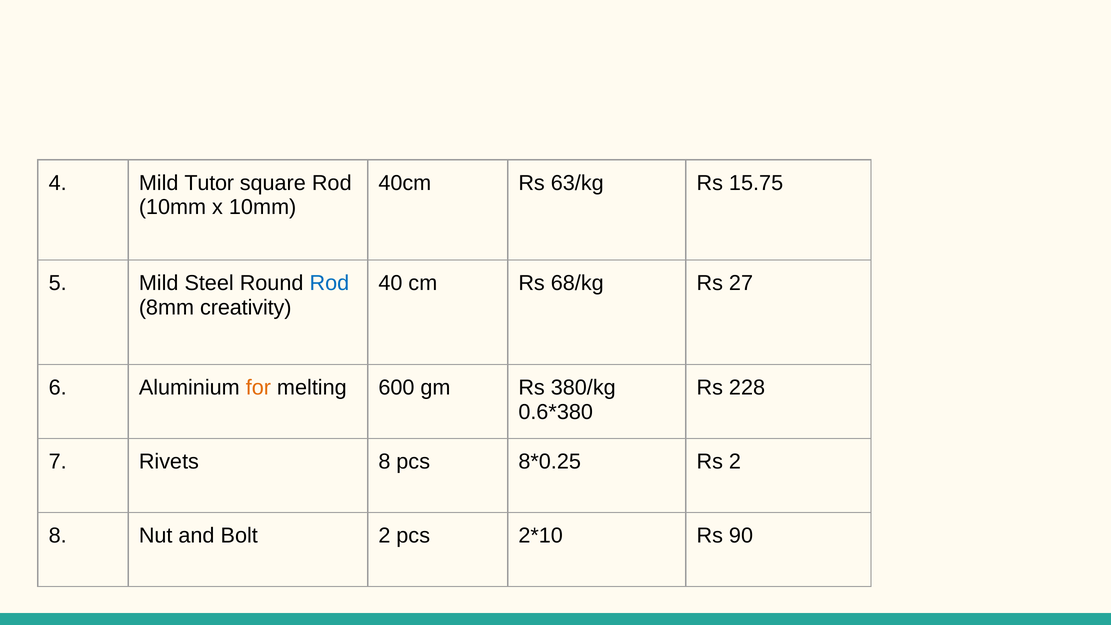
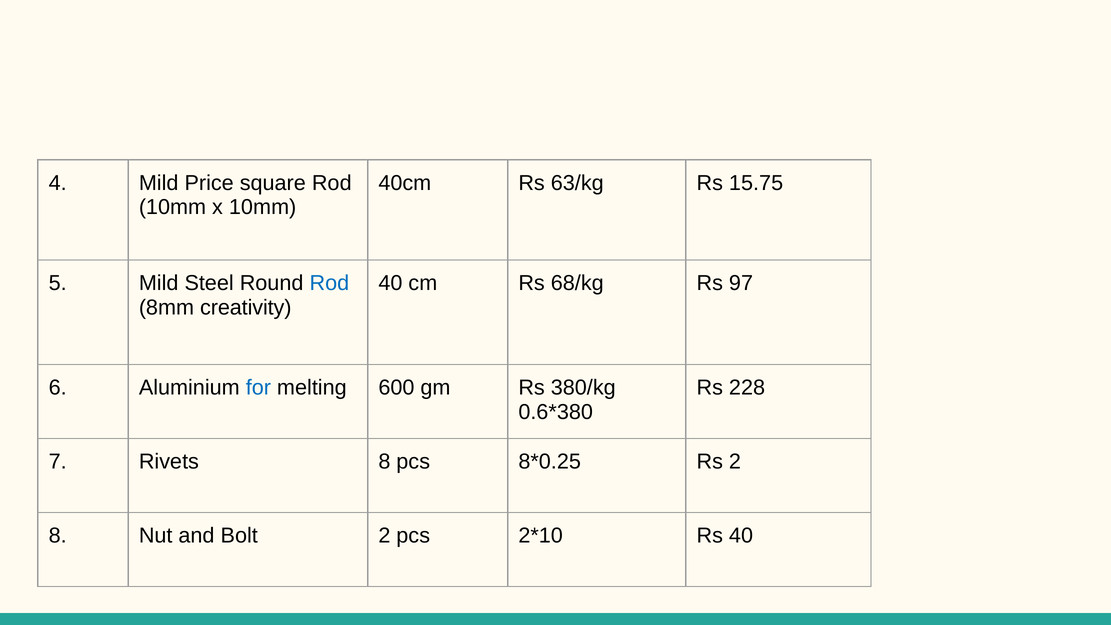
Tutor: Tutor -> Price (209, 183)
27: 27 -> 97 (741, 283)
for colour: orange -> blue (258, 388)
Rs 90: 90 -> 40 (741, 536)
